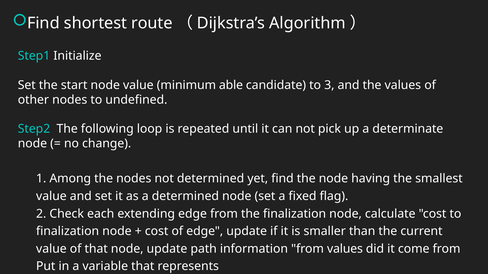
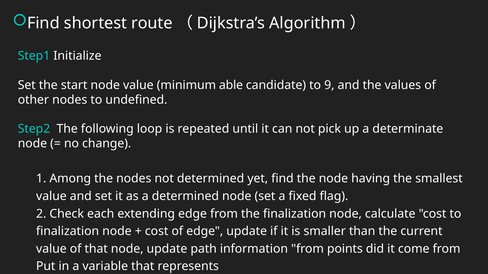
3: 3 -> 9 (329, 85)
from values: values -> points (345, 249)
